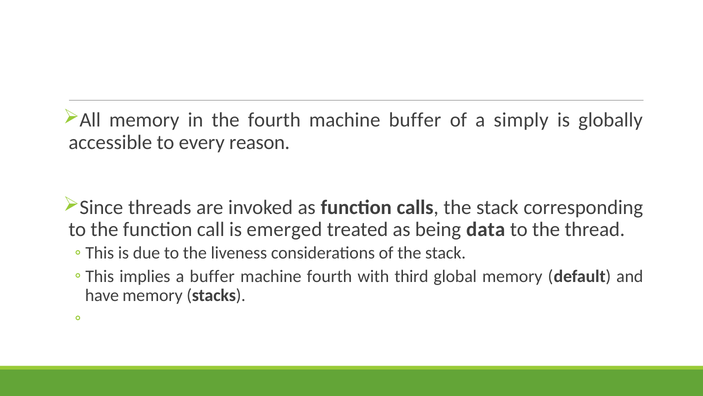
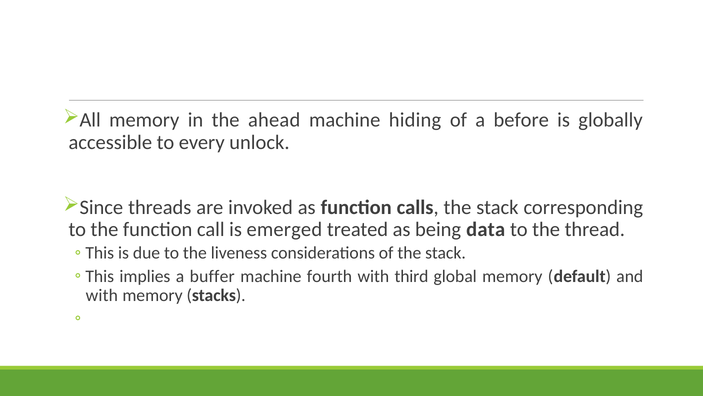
the fourth: fourth -> ahead (274, 120)
machine buffer: buffer -> hiding (415, 120)
simply: simply -> before (521, 120)
reason: reason -> unlock (259, 142)
have: have -> with (102, 295)
